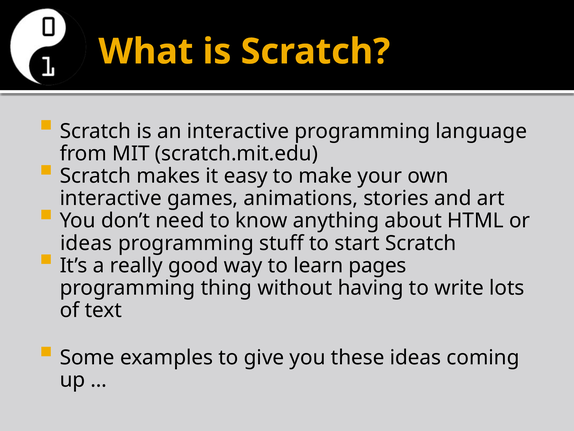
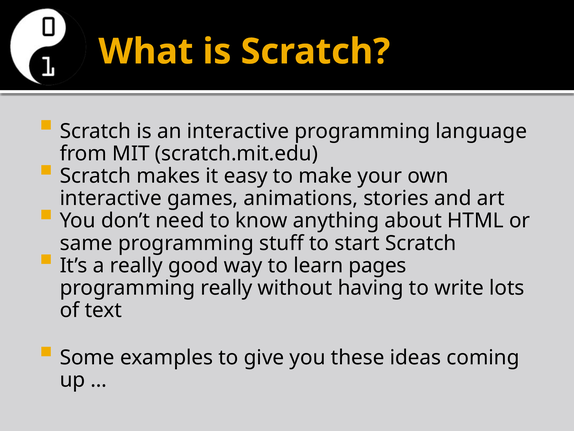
ideas: ideas -> same (86, 243)
programming thing: thing -> really (227, 288)
